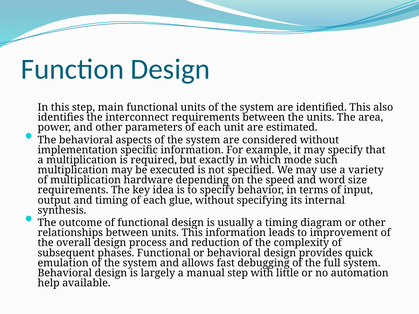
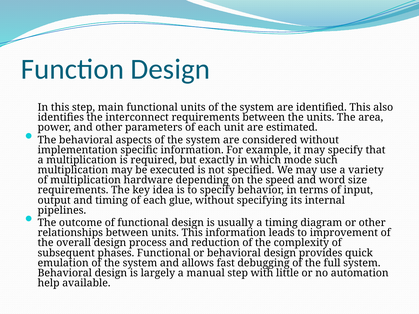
synthesis: synthesis -> pipelines (62, 210)
